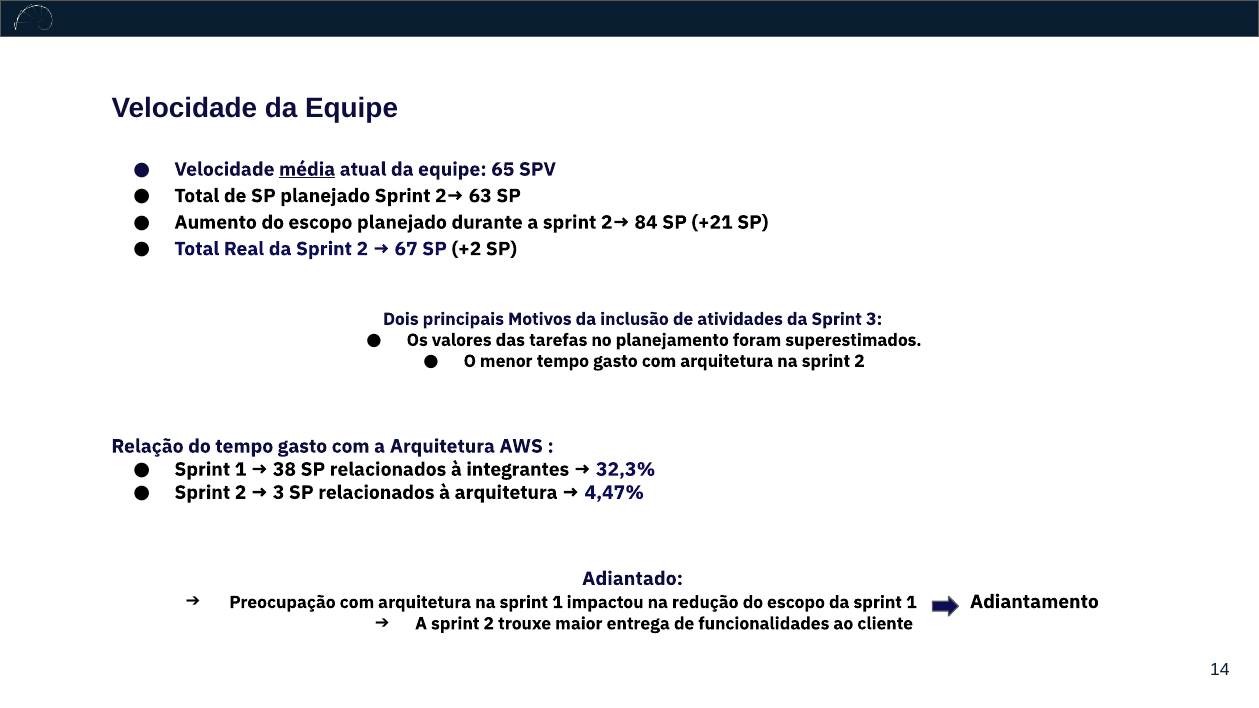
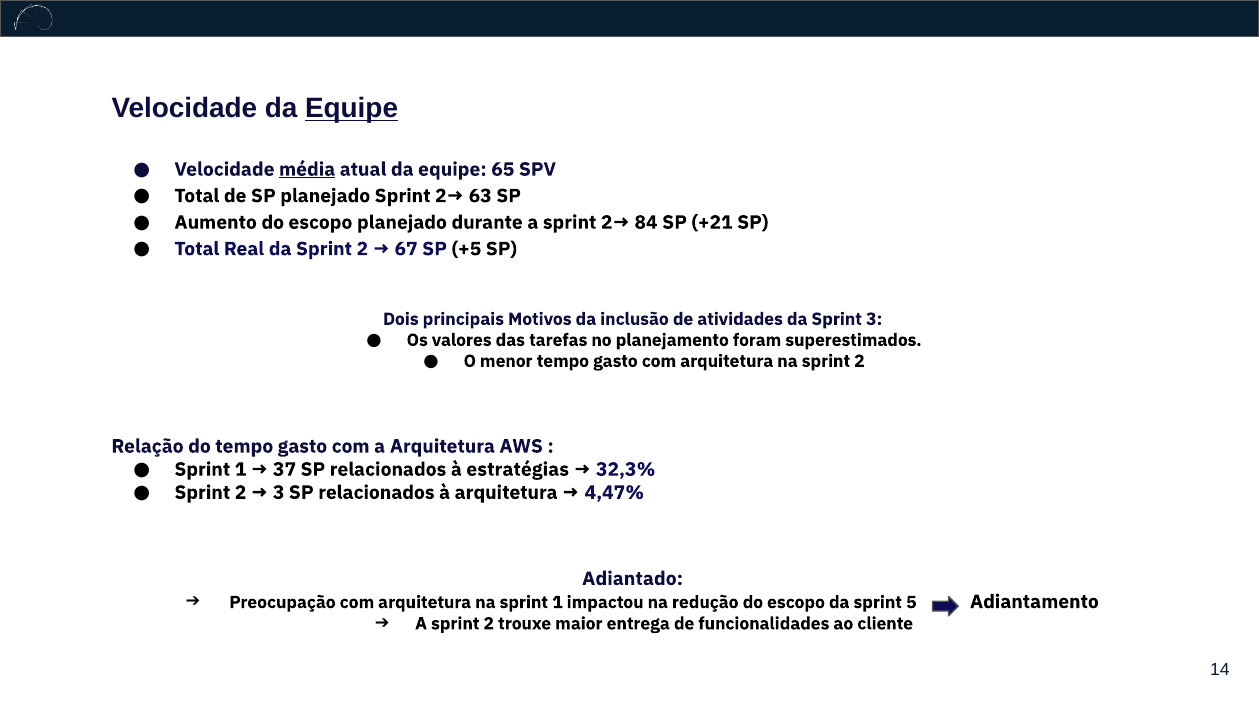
Equipe underline: none -> present (352, 108)
+2: +2 -> +5 (466, 249)
38: 38 -> 37 (284, 470)
integrantes: integrantes -> estratégias (518, 470)
da sprint 1: 1 -> 5 (911, 602)
